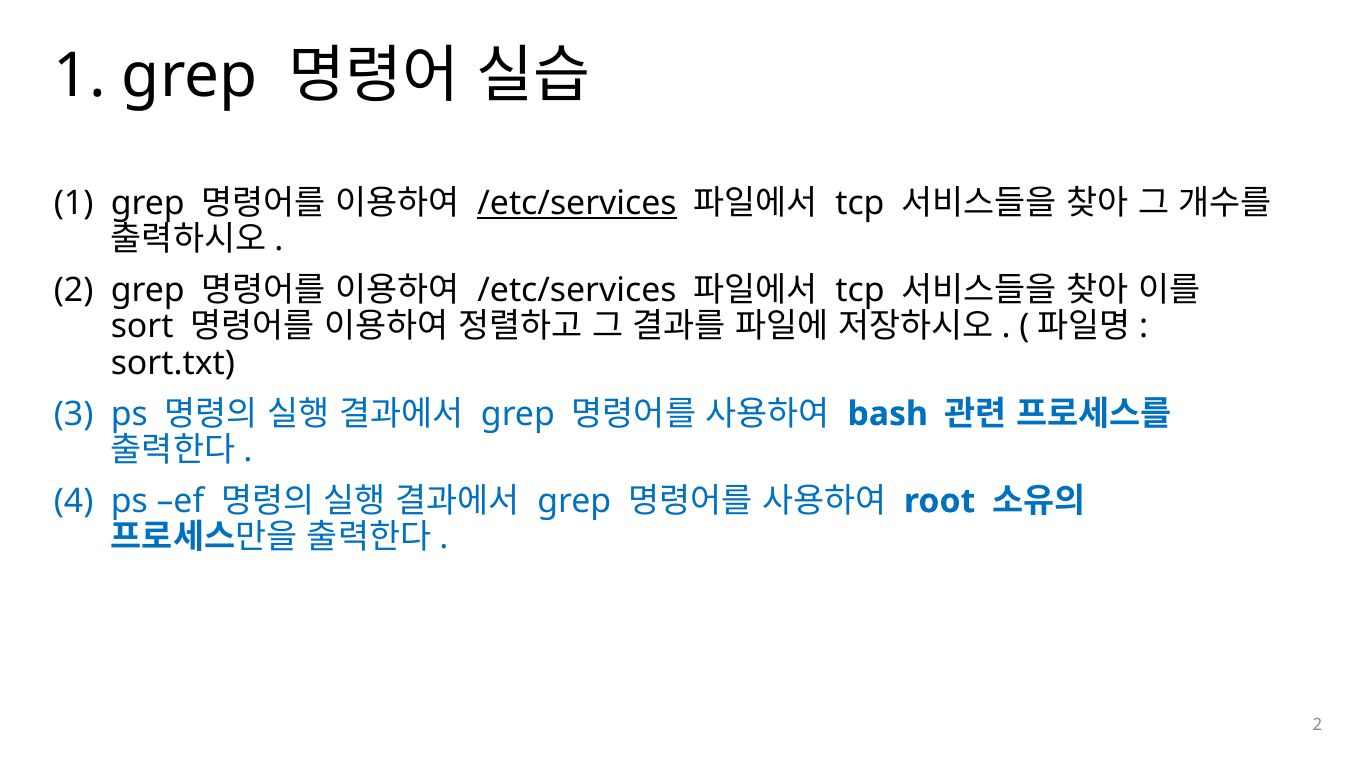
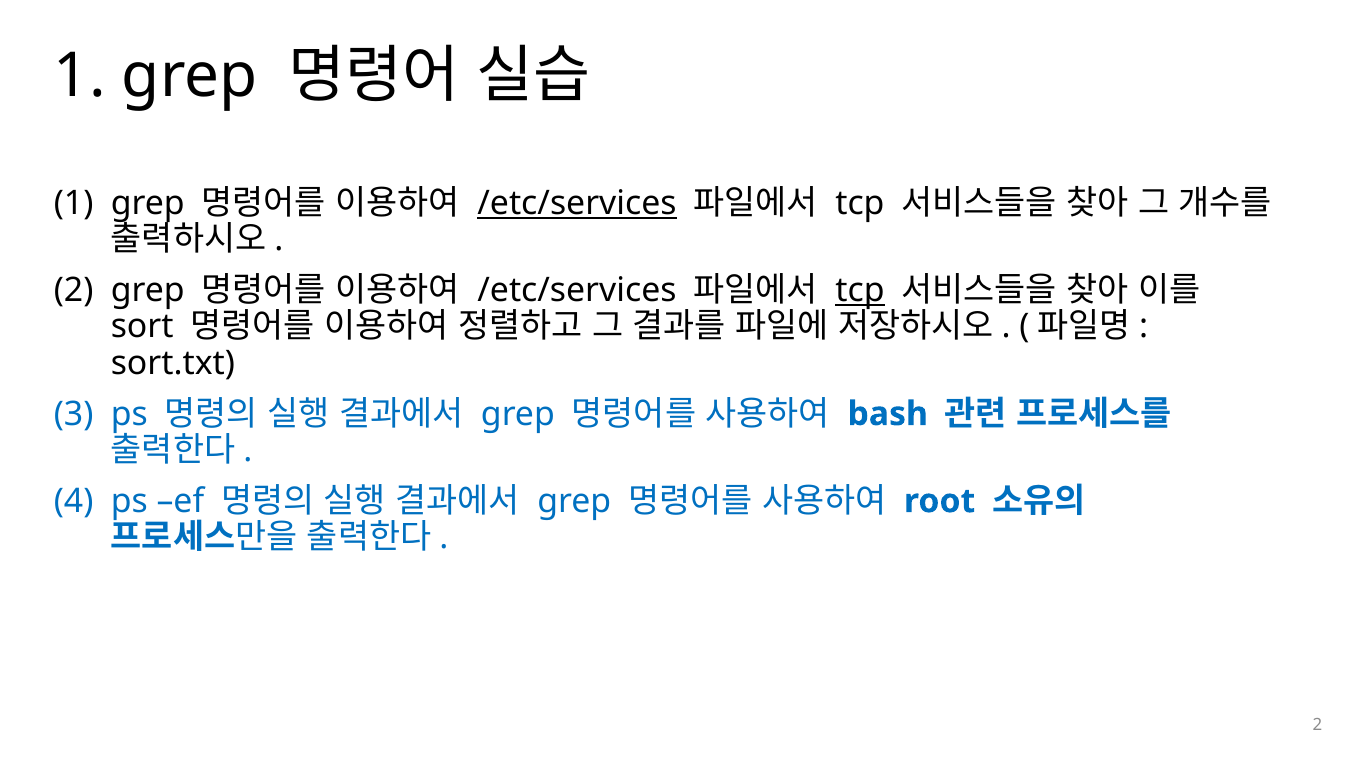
tcp underline: none -> present (860, 290)
